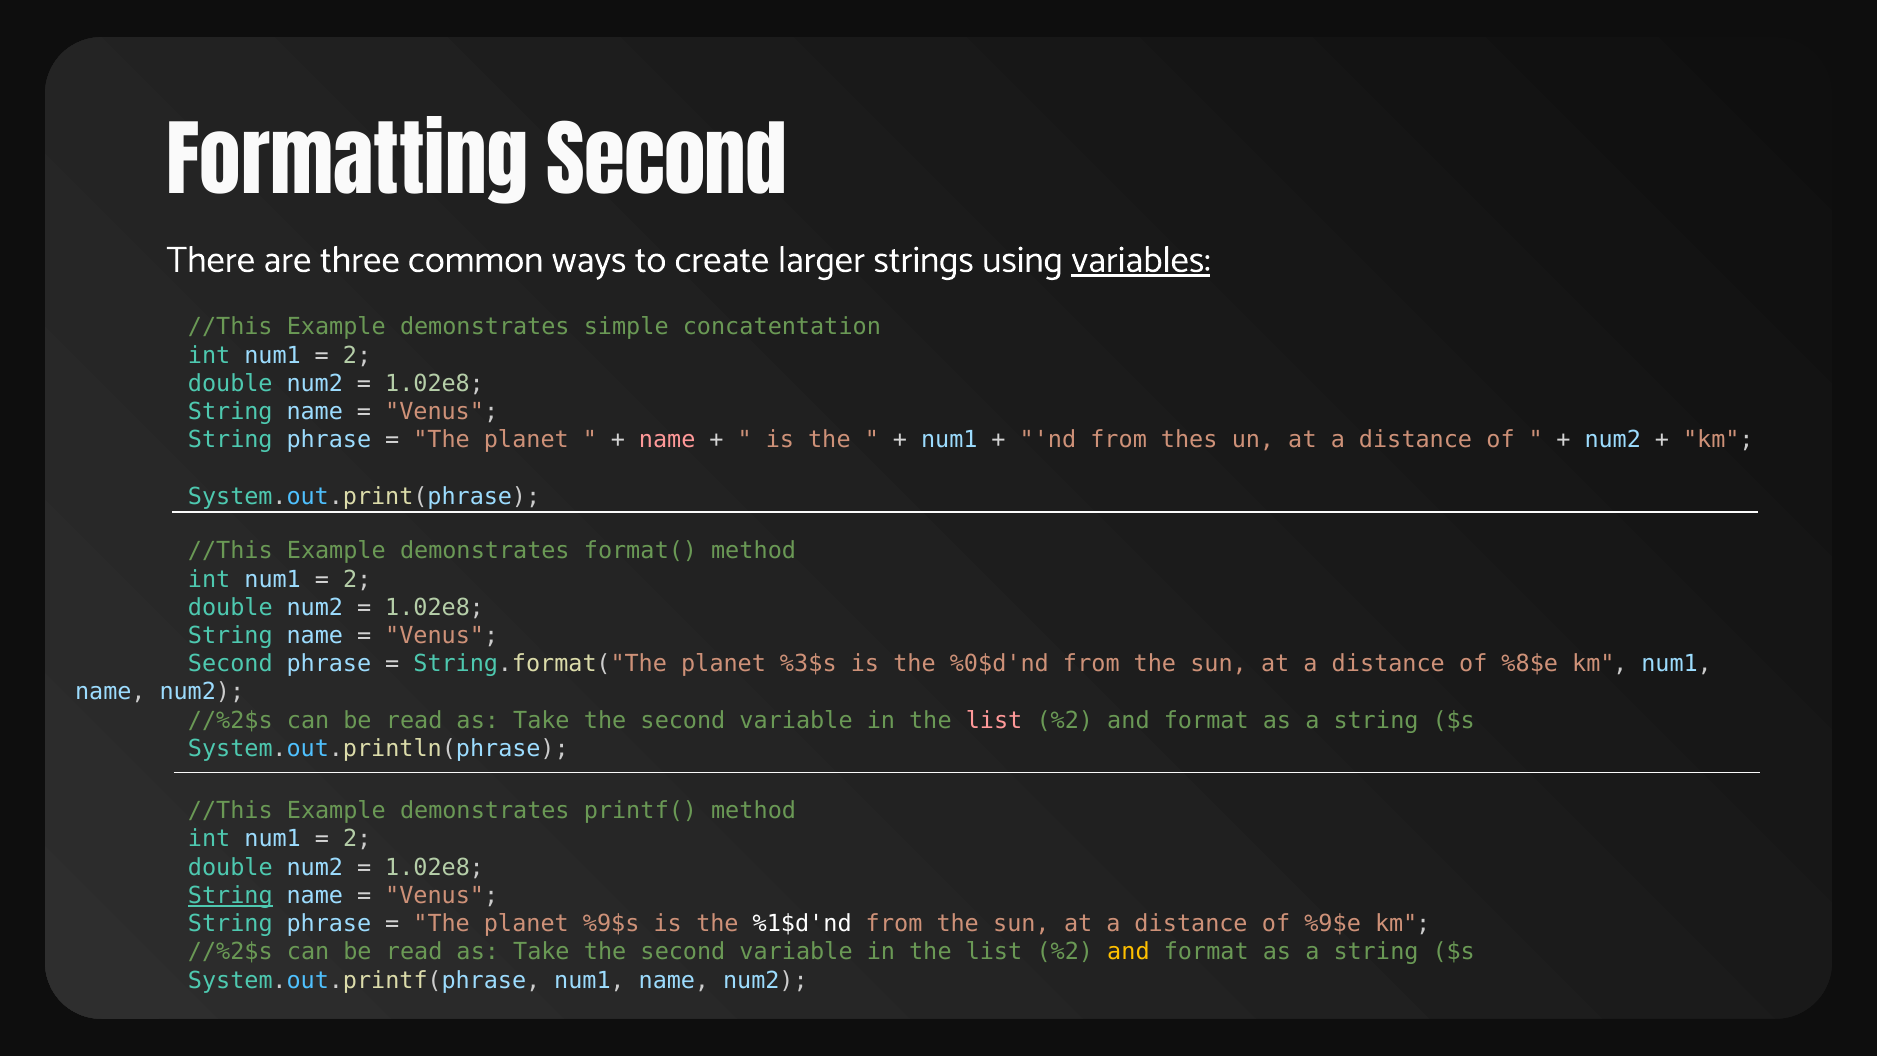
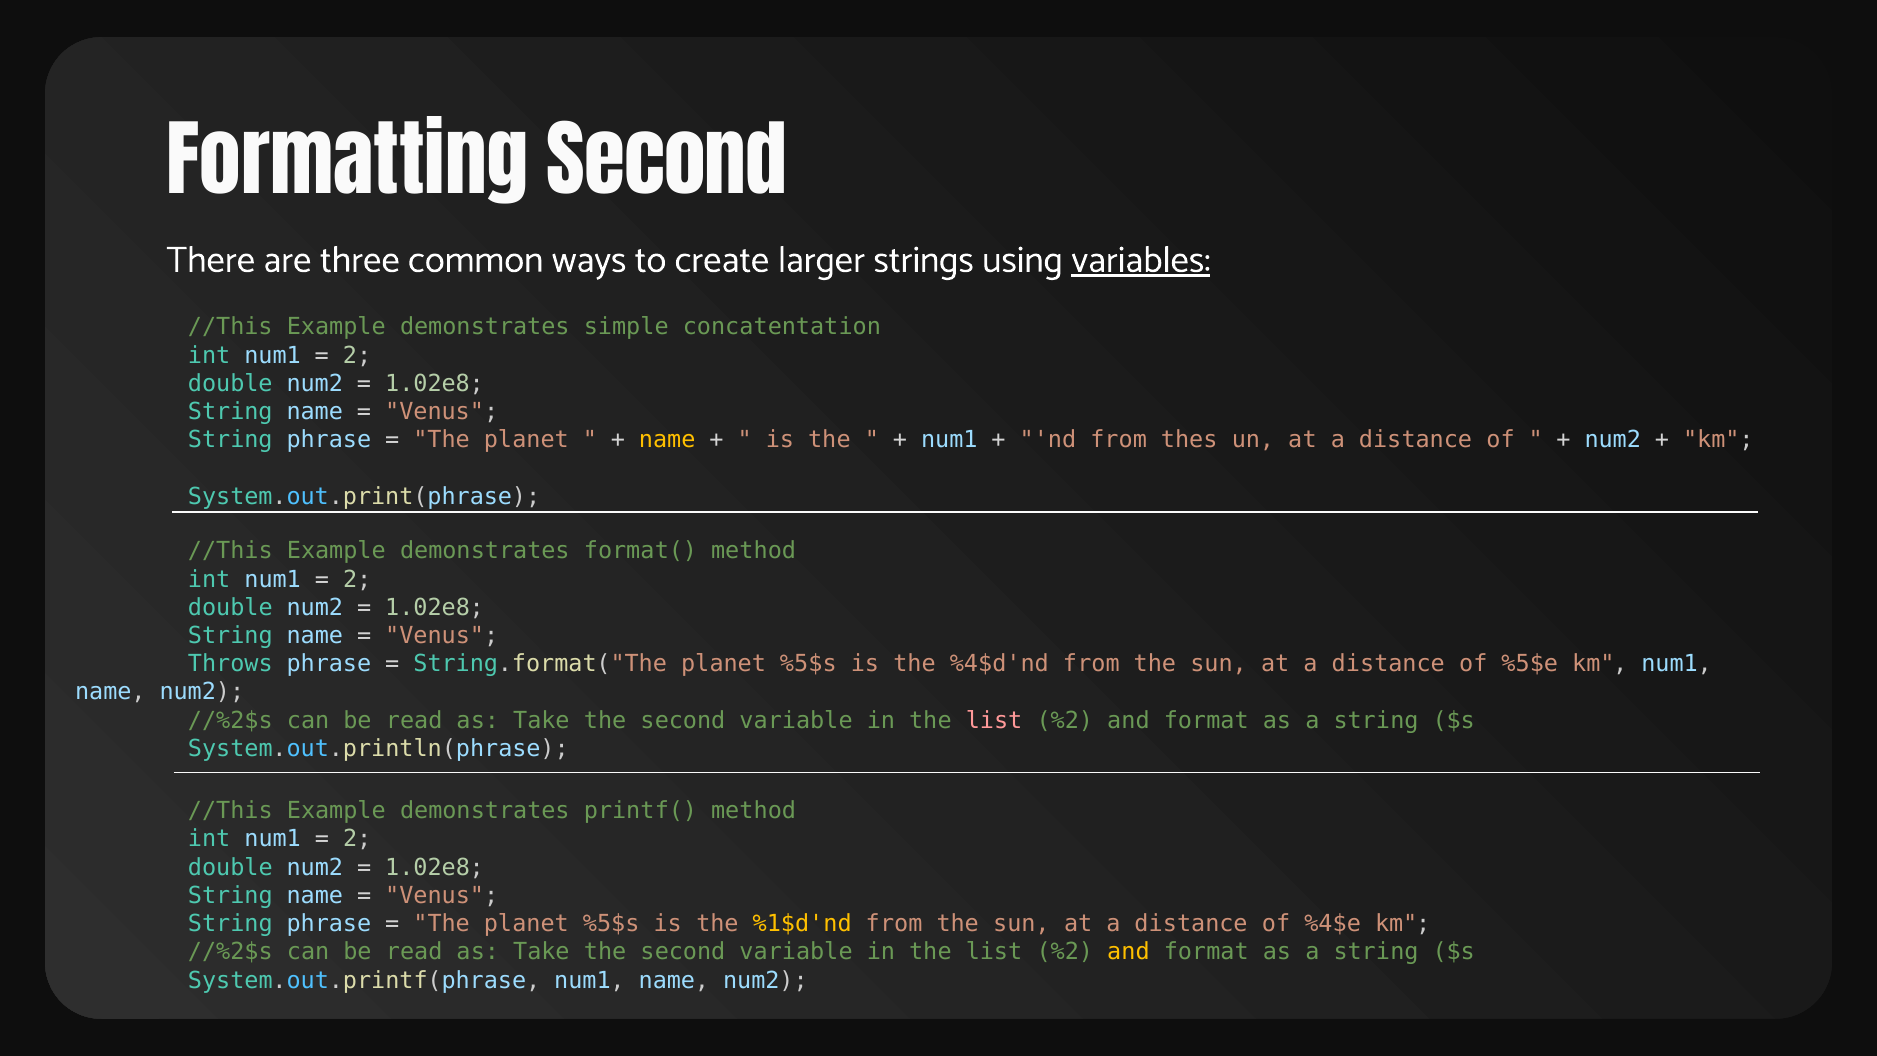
name colour: pink -> yellow (667, 440)
Second: Second -> Throws (230, 664)
String.format("The planet %3$s: %3$s -> %5$s (808, 664)
%0$d'nd: %0$d'nd -> %4$d'nd (999, 664)
%8$e: %8$e -> %5$e (1530, 664)
String underline: present -> none (230, 896)
The planet %9$s: %9$s -> %5$s (611, 924)
%1$d'nd colour: white -> yellow (802, 924)
%9$e: %9$e -> %4$e (1333, 924)
